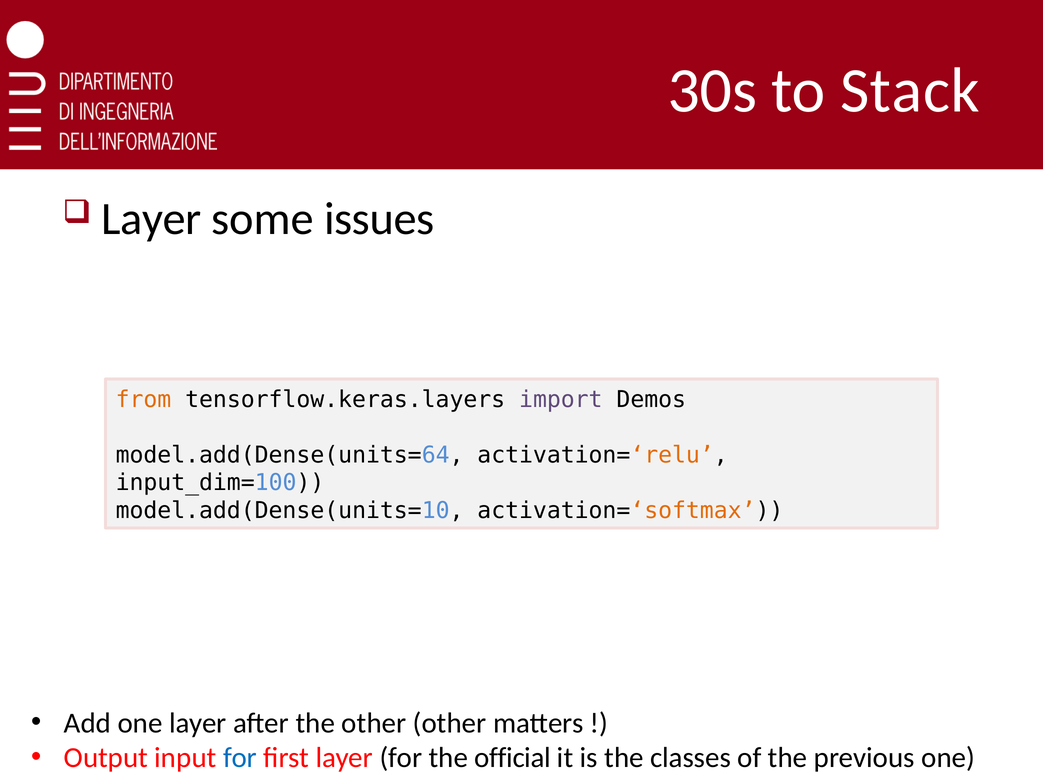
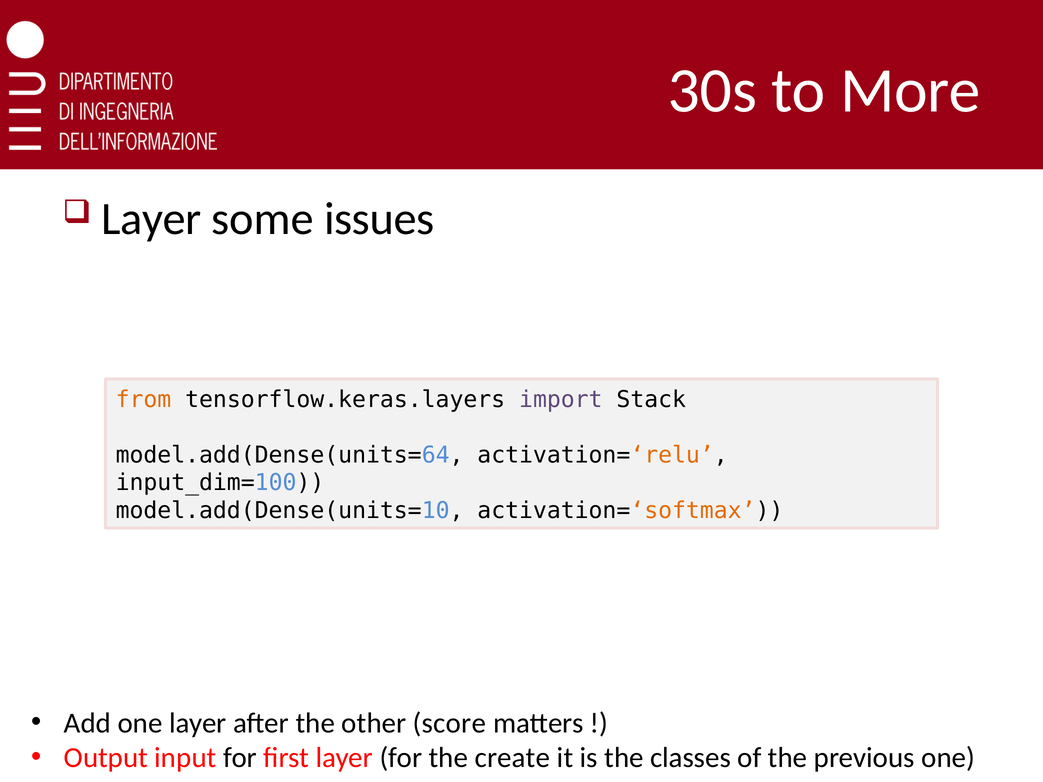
Stack: Stack -> More (910, 91)
Demos: Demos -> Stack (651, 400)
other other: other -> score (450, 723)
for colour: blue -> black (240, 758)
official: official -> create (512, 758)
